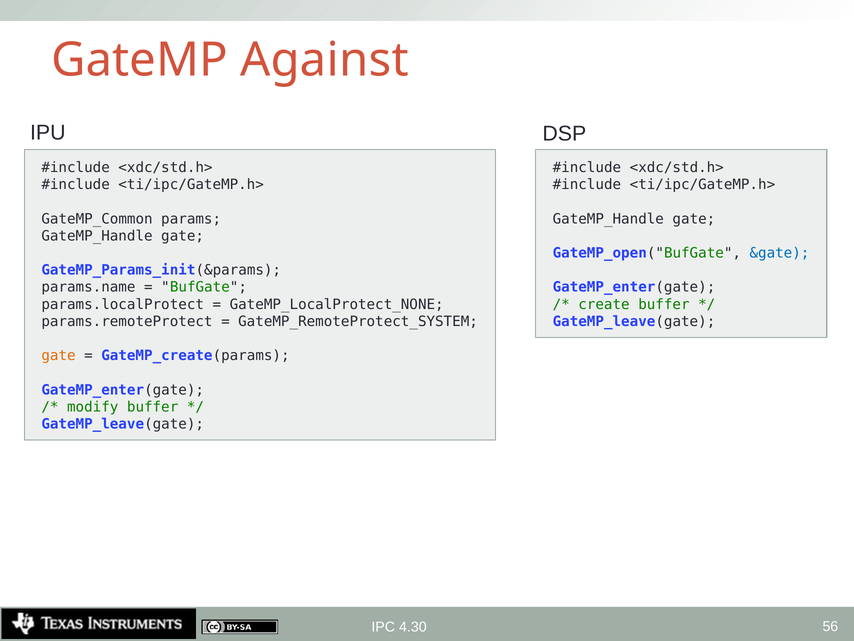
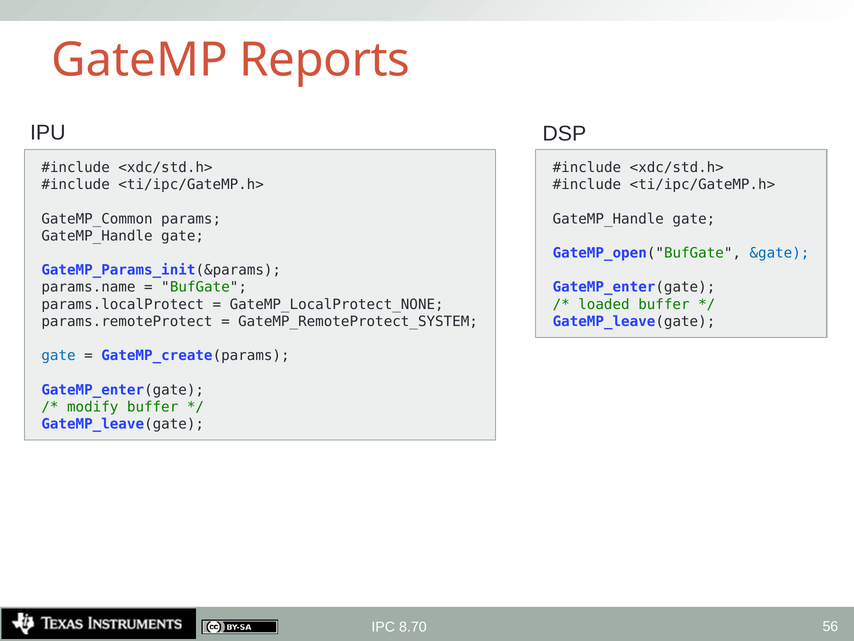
Against: Against -> Reports (325, 60)
create: create -> loaded (604, 304)
gate colour: orange -> blue (59, 355)
4.30: 4.30 -> 8.70 (413, 626)
